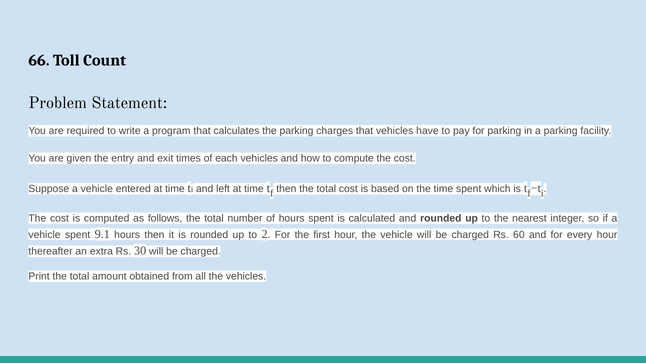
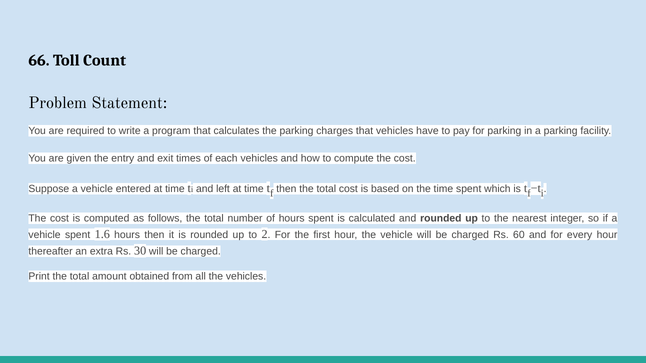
9.1: 9.1 -> 1.6 (102, 234)
